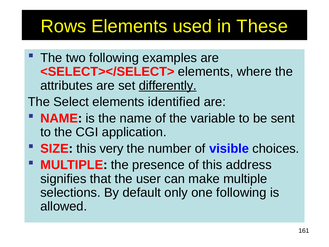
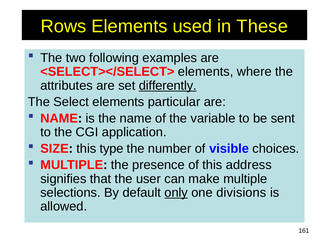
identified: identified -> particular (174, 102)
very: very -> type (112, 148)
only underline: none -> present (176, 192)
one following: following -> divisions (241, 192)
